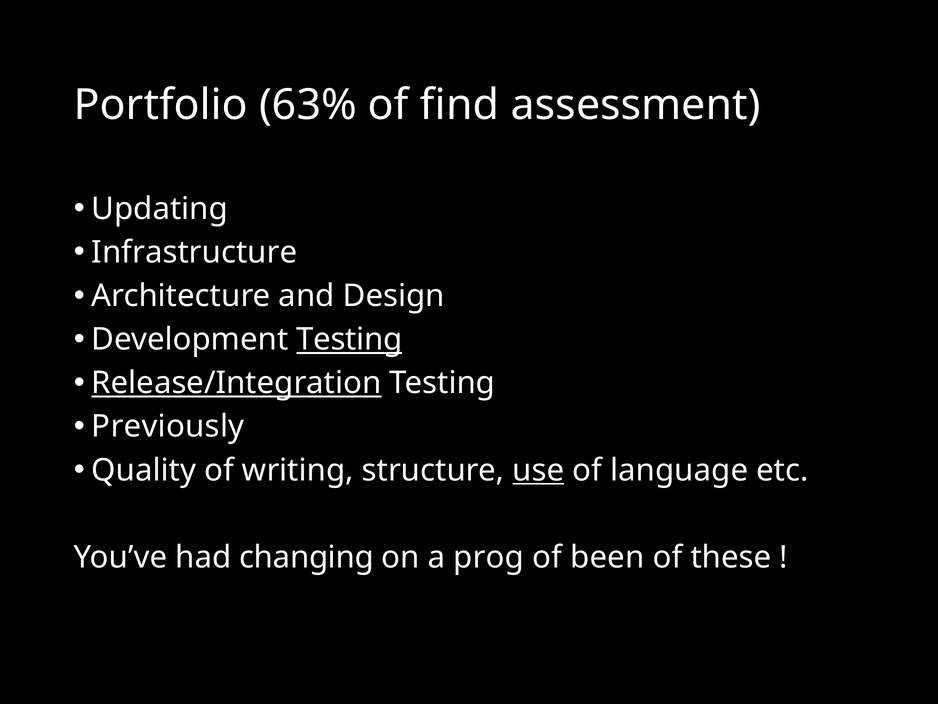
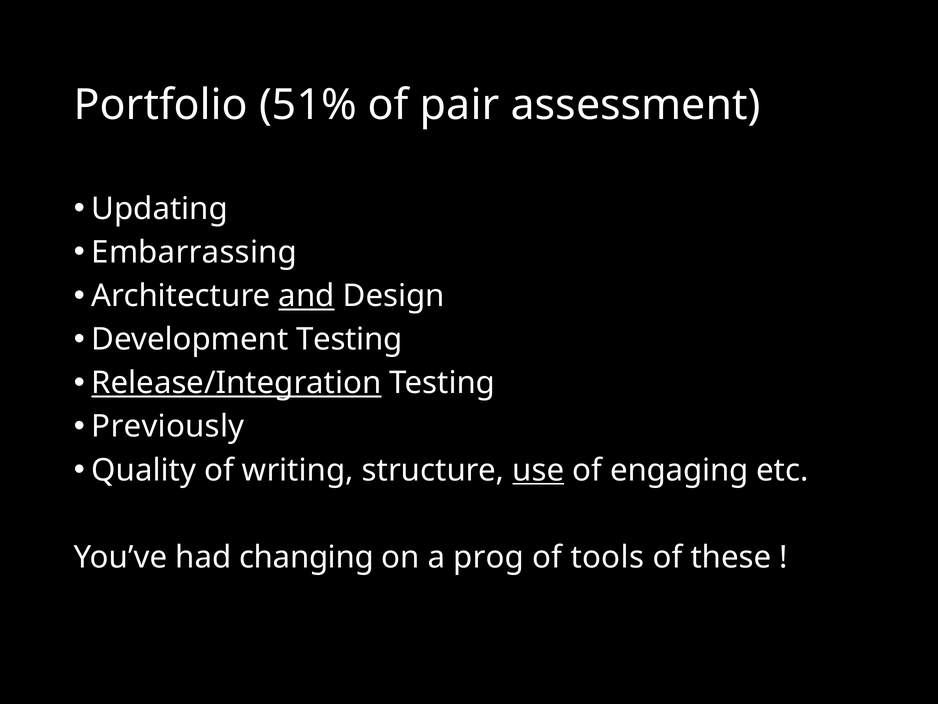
63%: 63% -> 51% (308, 105)
find: find -> pair (460, 105)
Infrastructure: Infrastructure -> Embarrassing (194, 252)
and underline: none -> present (307, 296)
Testing underline: present -> none (349, 339)
language: language -> engaging (679, 470)
been: been -> tools (607, 557)
